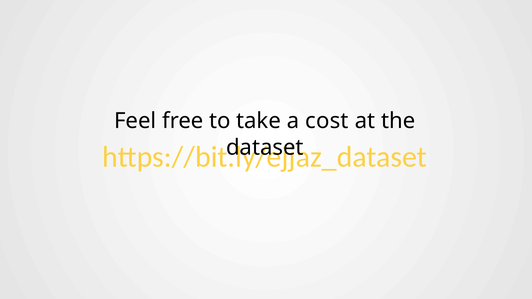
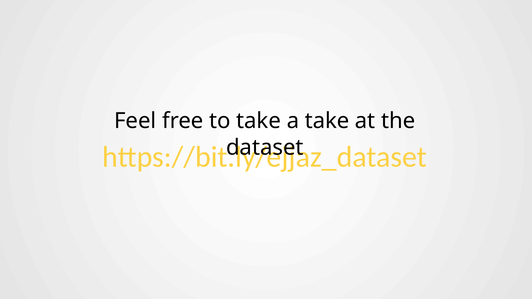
a cost: cost -> take (327, 121)
